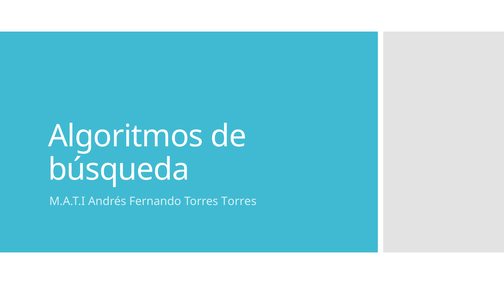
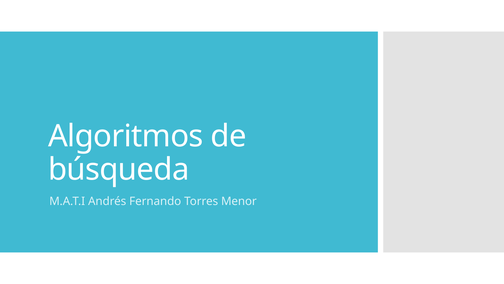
Torres Torres: Torres -> Menor (239, 201)
